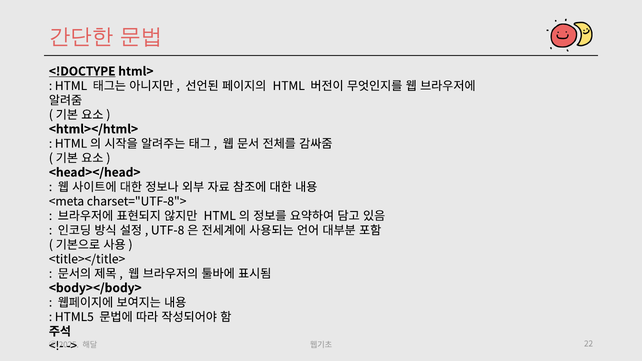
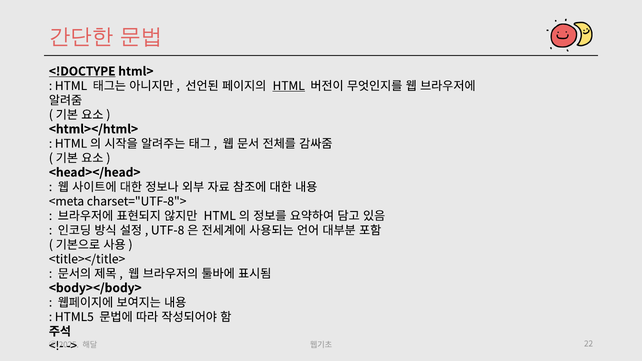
HTML underline: none -> present (289, 86)
